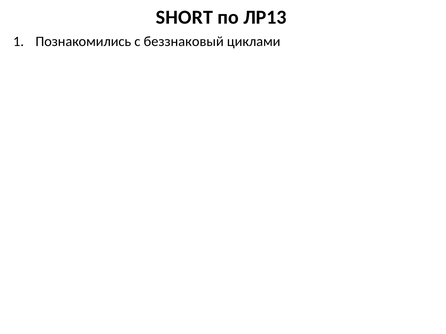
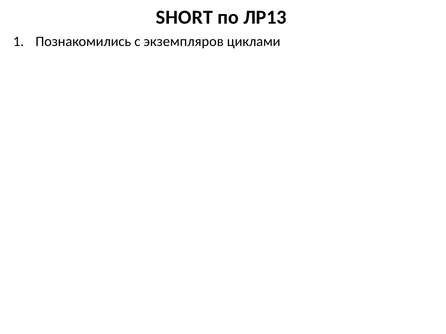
беззнаковый: беззнаковый -> экземпляров (184, 41)
